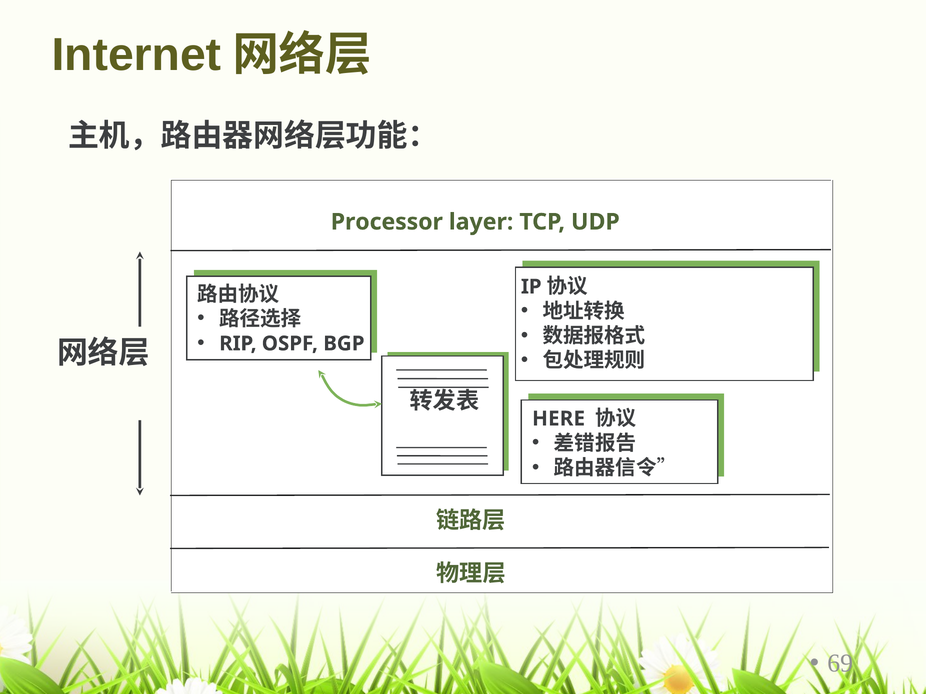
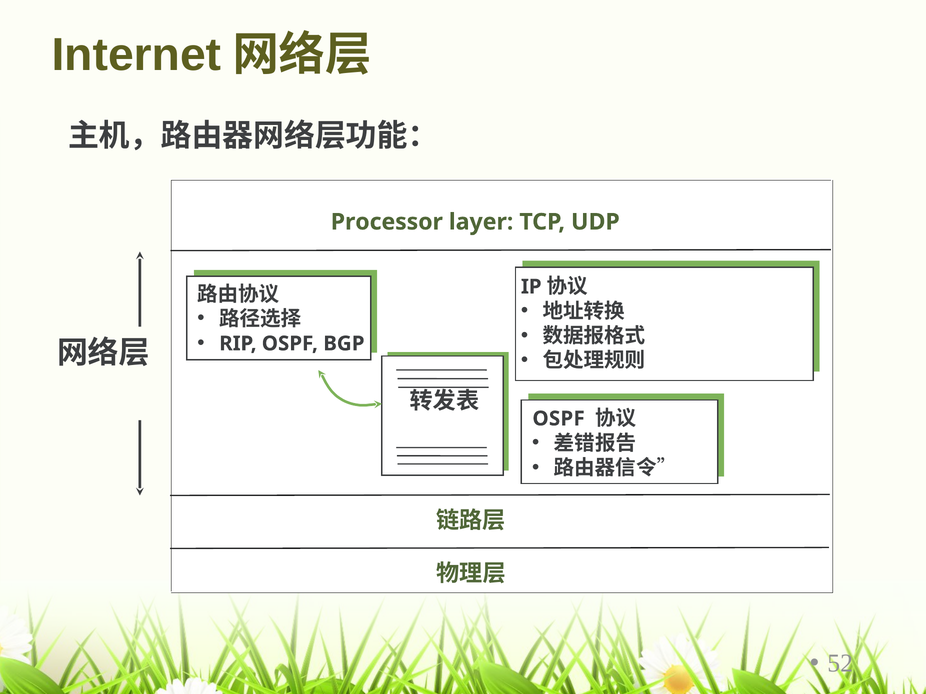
HERE: HERE -> OSPF (559, 419)
69: 69 -> 52 (840, 664)
